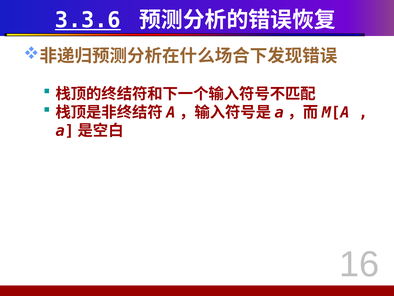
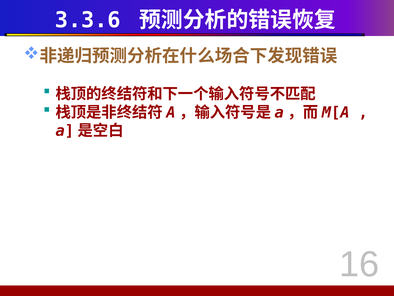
3.3.6 underline: present -> none (88, 20)
